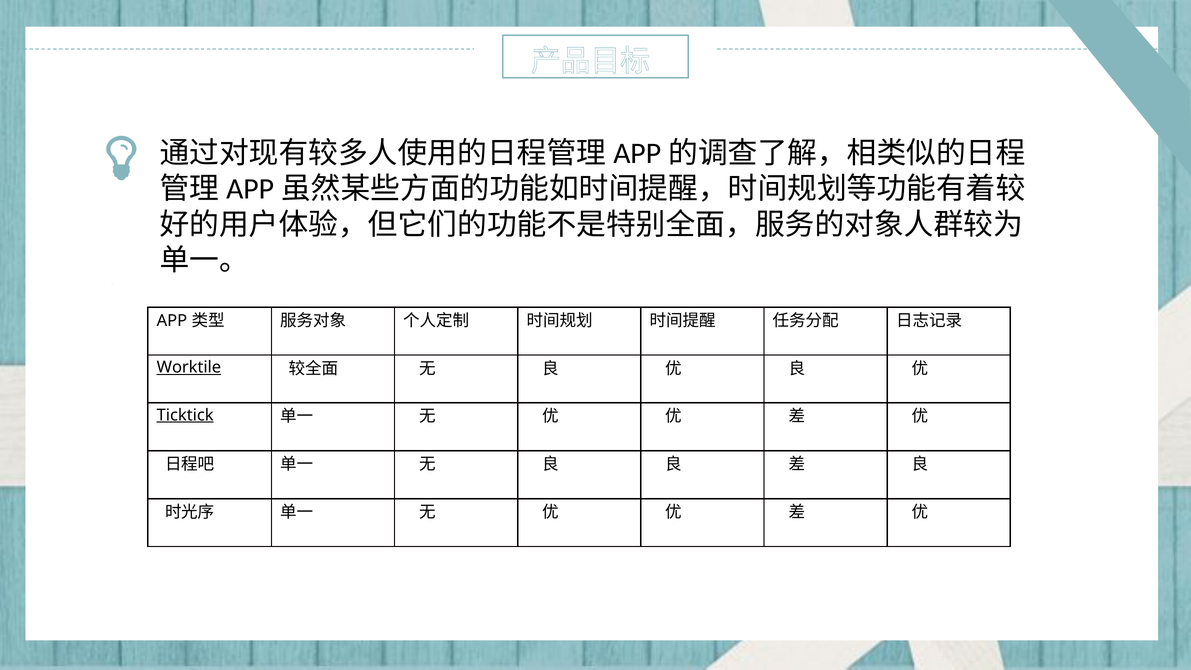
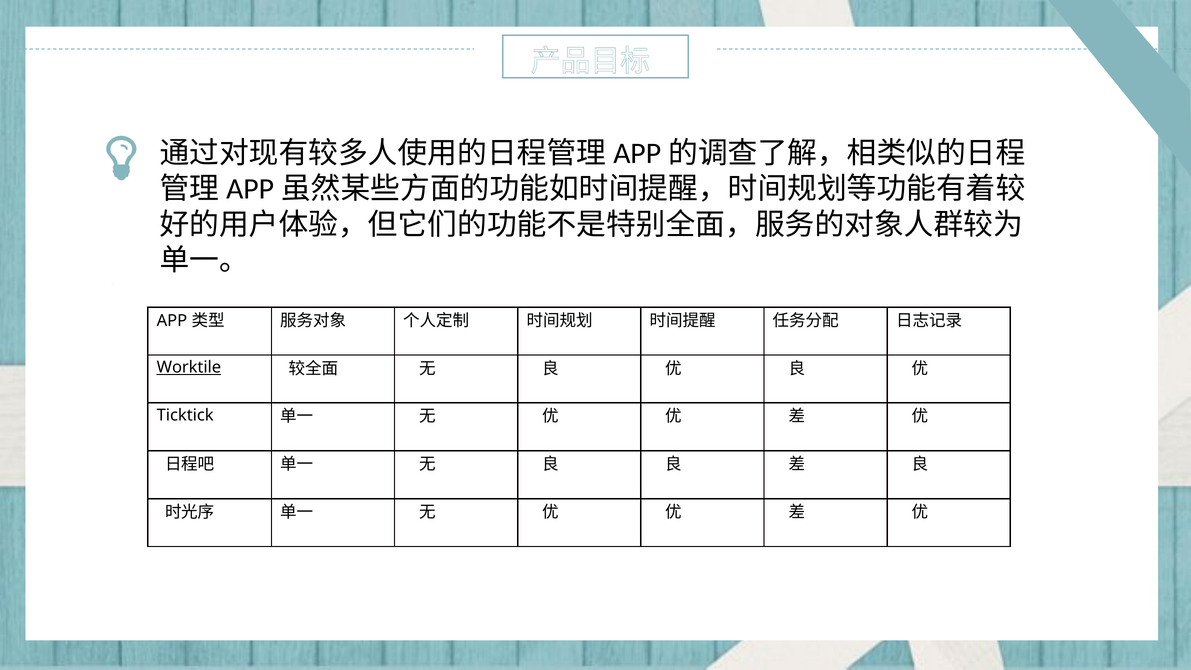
Ticktick underline: present -> none (185, 415)
